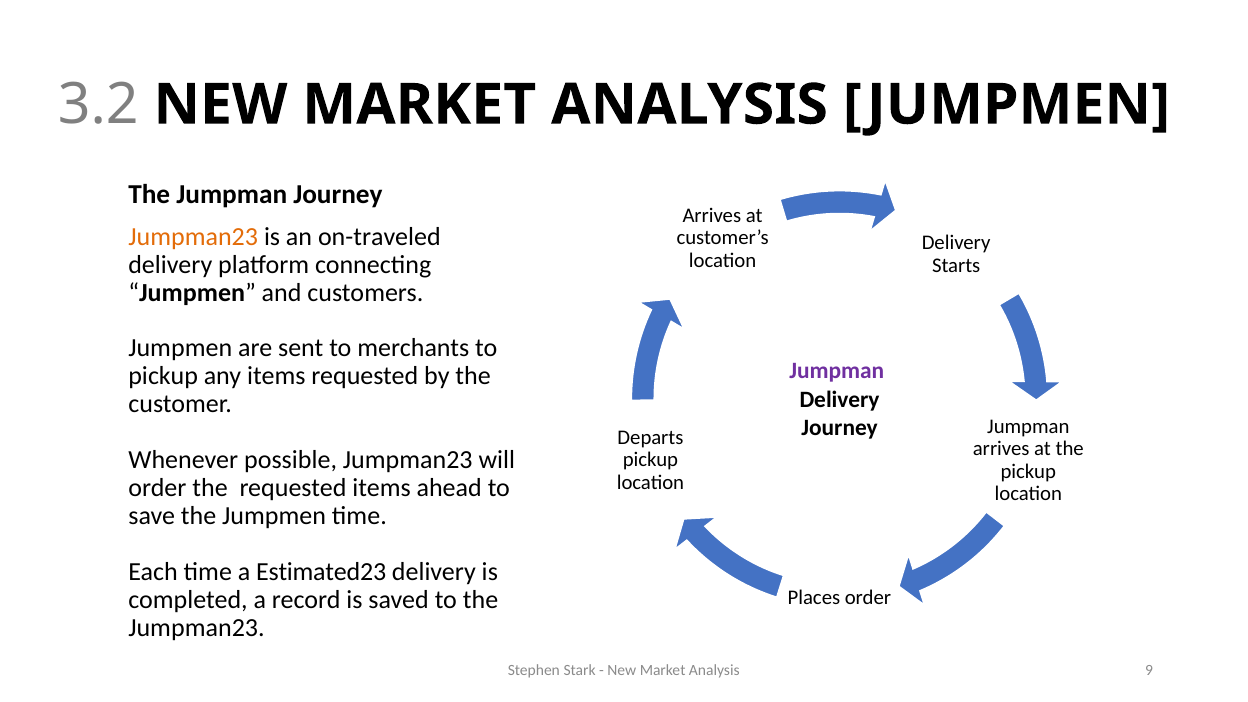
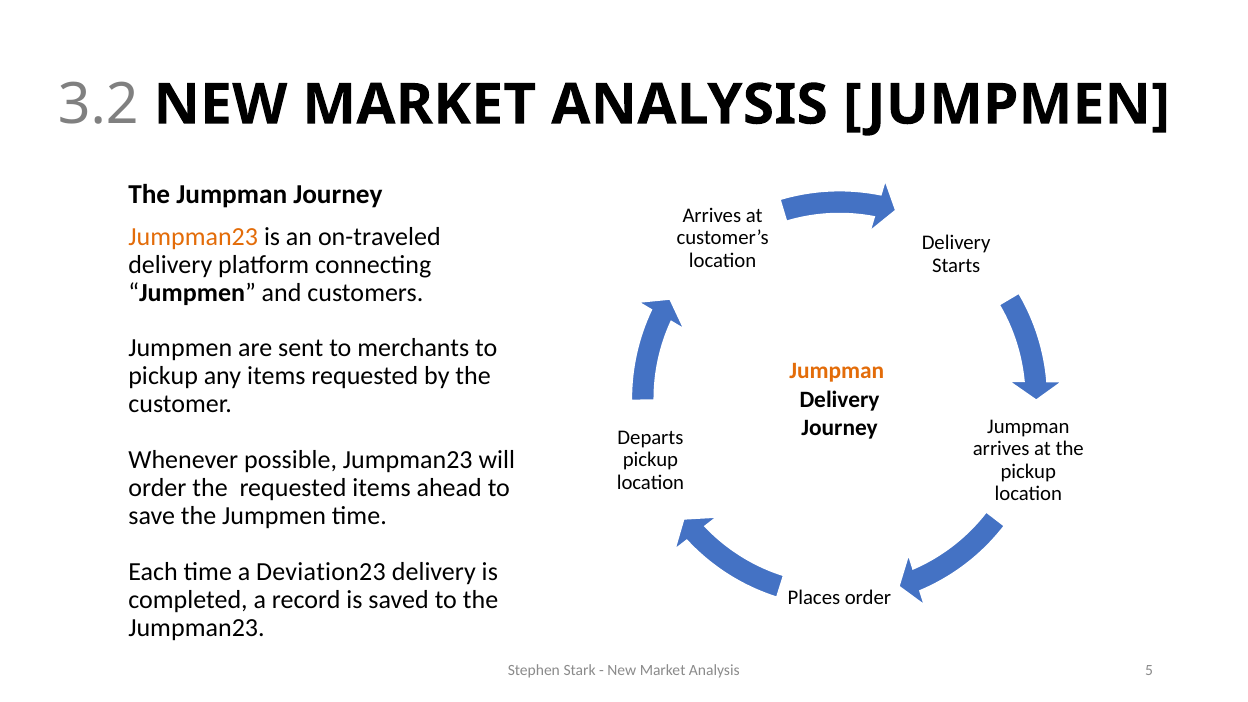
Jumpman colour: purple -> orange (837, 371)
Estimated23: Estimated23 -> Deviation23 (321, 571)
9: 9 -> 5 (1149, 670)
